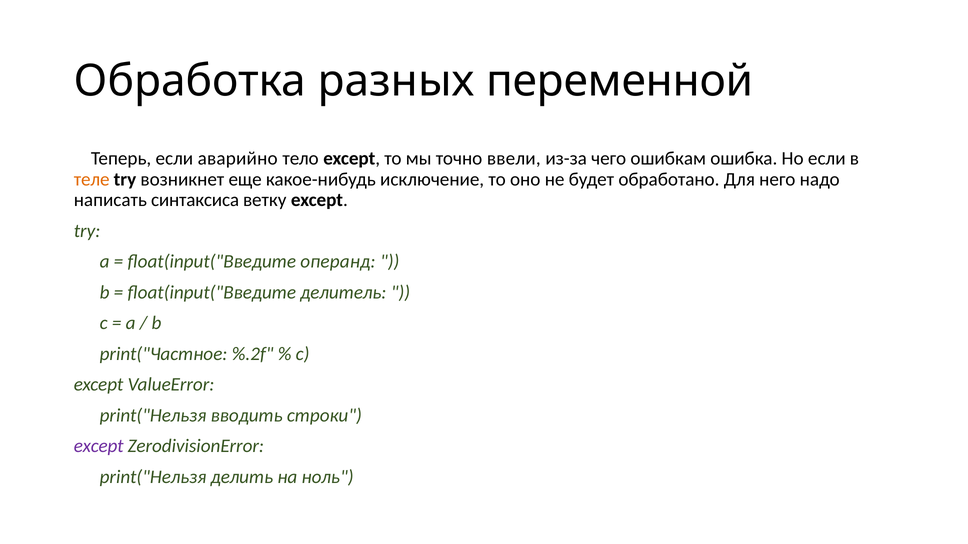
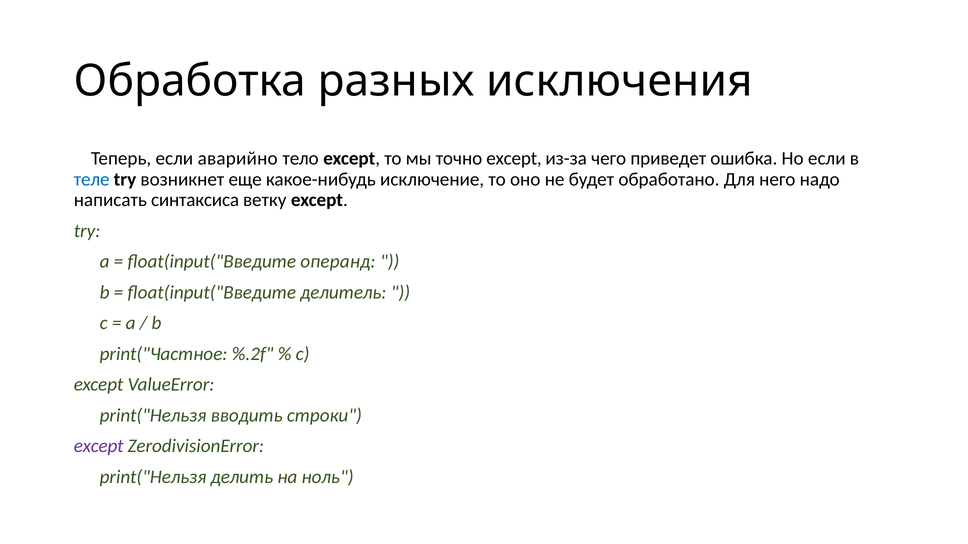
переменной: переменной -> исключения (620, 81)
точно ввели: ввели -> except (514, 159)
ошибкам: ошибкам -> приведет (668, 159)
теле colour: orange -> blue (92, 179)
